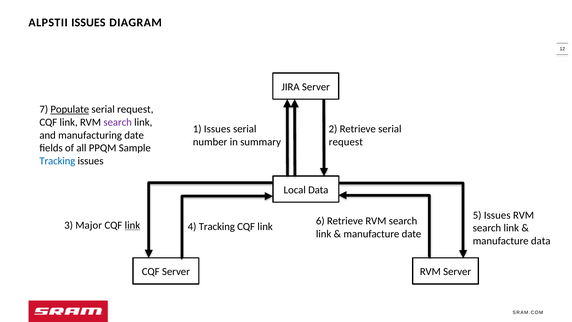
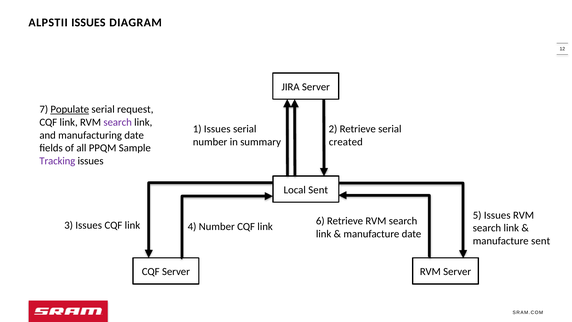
request: request -> created (346, 142)
Tracking colour: blue -> purple (57, 161)
Local Data: Data -> Sent (318, 190)
3 Major: Major -> Issues (89, 225)
link underline: present -> none (132, 225)
4 Tracking: Tracking -> Number (217, 227)
manufacture data: data -> sent (541, 241)
